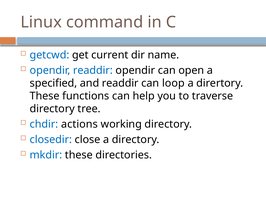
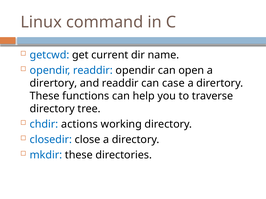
specified: specified -> dirertory (53, 83)
loop: loop -> case (173, 83)
